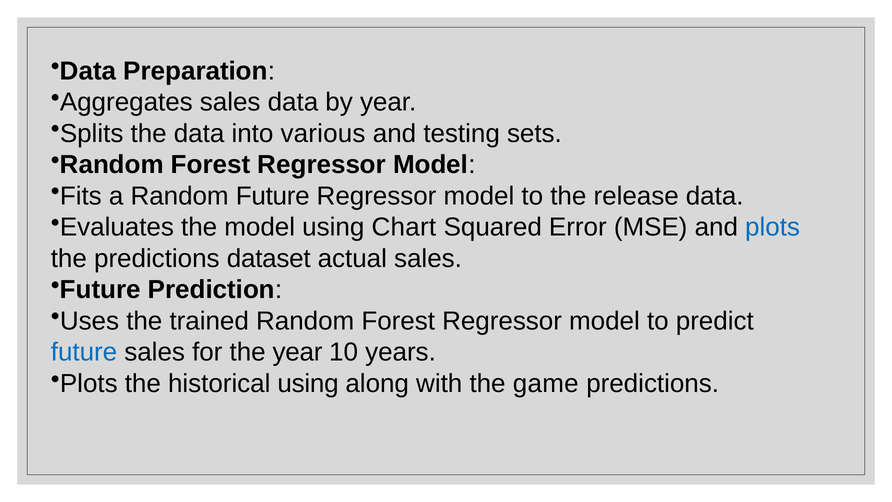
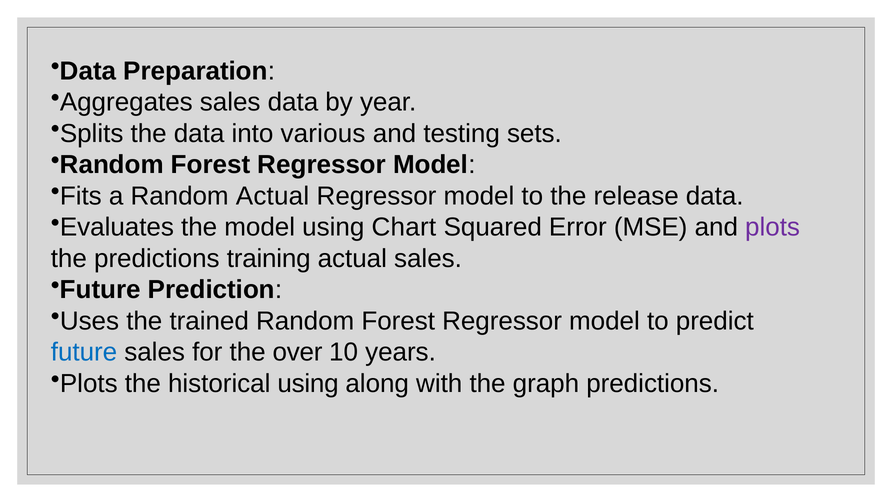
Random Future: Future -> Actual (273, 196)
plots colour: blue -> purple (773, 227)
dataset: dataset -> training (269, 258)
the year: year -> over (298, 352)
game: game -> graph (546, 383)
